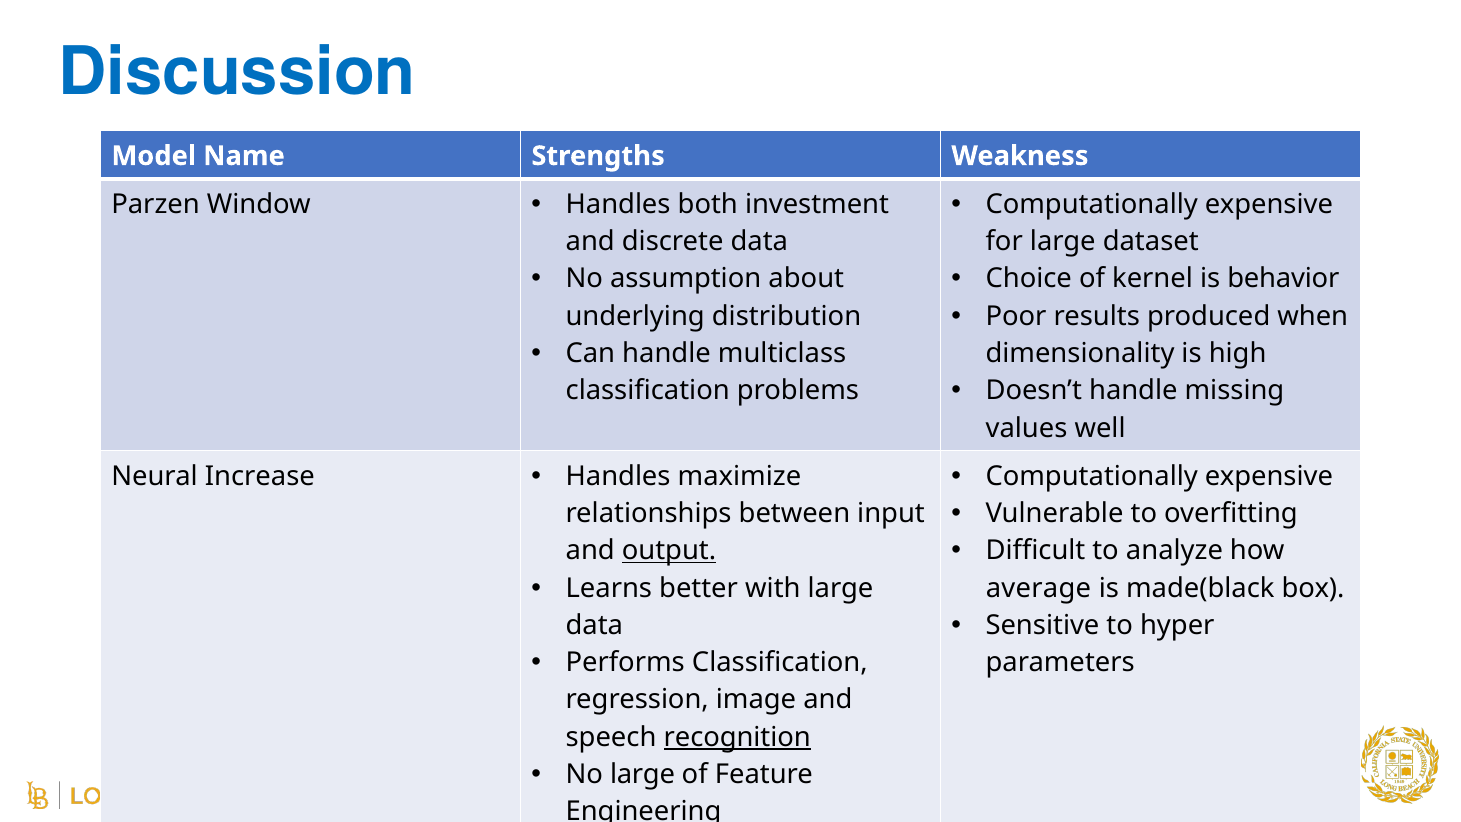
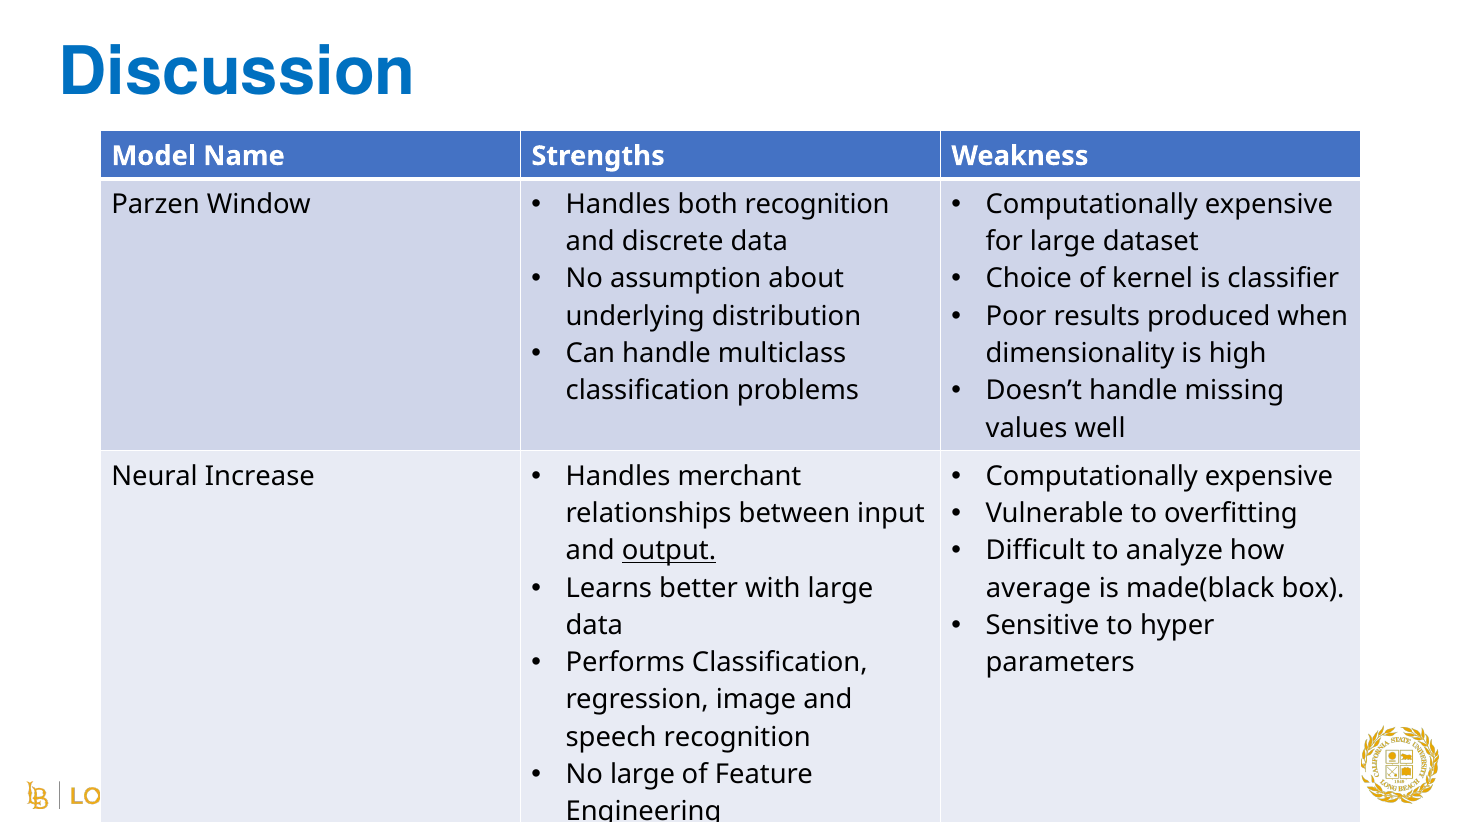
both investment: investment -> recognition (817, 204)
behavior: behavior -> classifier (1283, 279)
maximize: maximize -> merchant (740, 476)
recognition underline: present -> none (737, 737)
